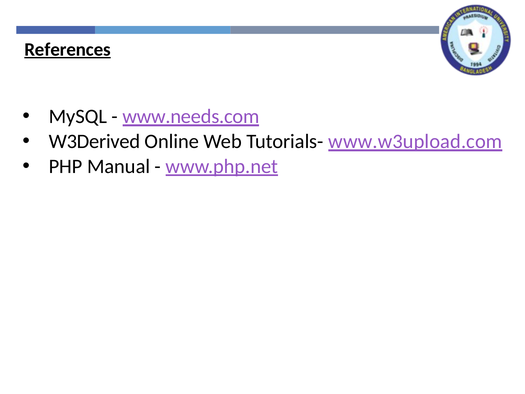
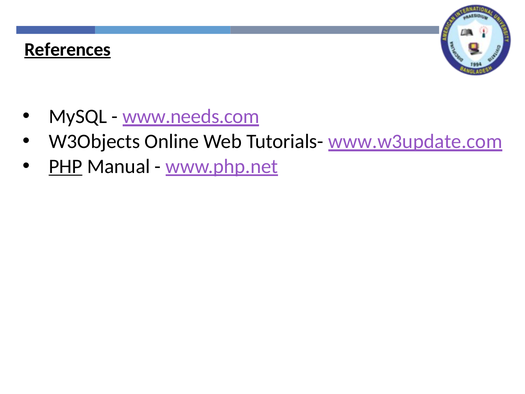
W3Derived: W3Derived -> W3Objects (94, 141)
www.w3upload.com: www.w3upload.com -> www.w3update.com (415, 141)
PHP underline: none -> present (66, 166)
